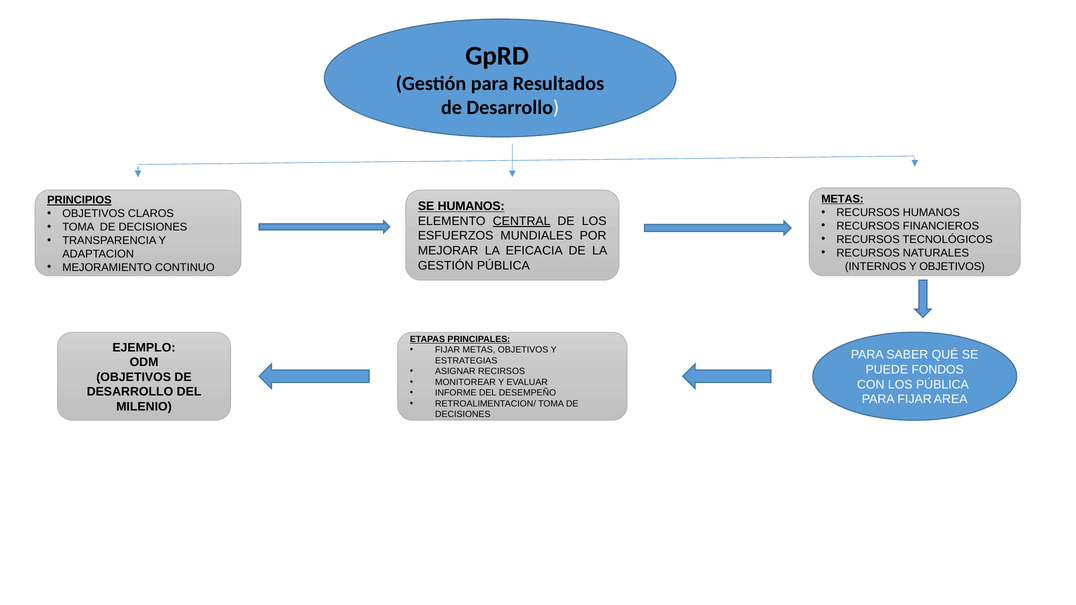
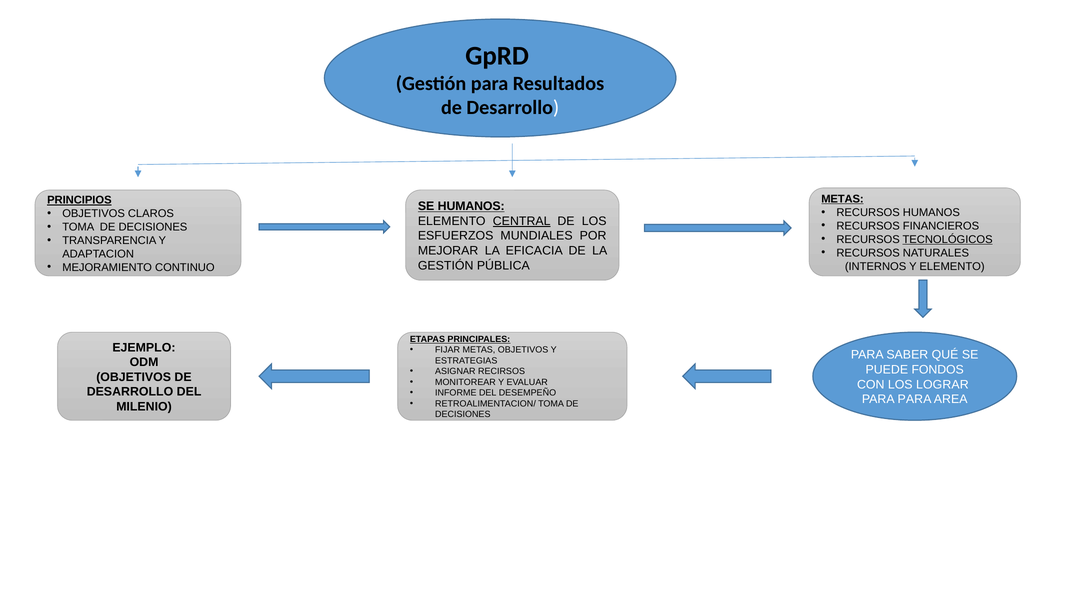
TECNOLÓGICOS underline: none -> present (948, 239)
Y OBJETIVOS: OBJETIVOS -> ELEMENTO (952, 266)
LOS PÚBLICA: PÚBLICA -> LOGRAR (942, 385)
PARA FIJAR: FIJAR -> PARA (915, 399)
